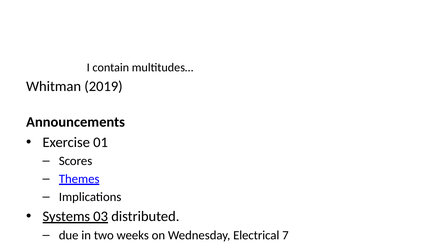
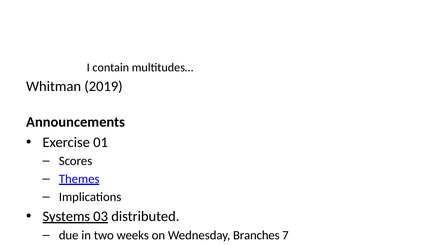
Electrical: Electrical -> Branches (256, 236)
